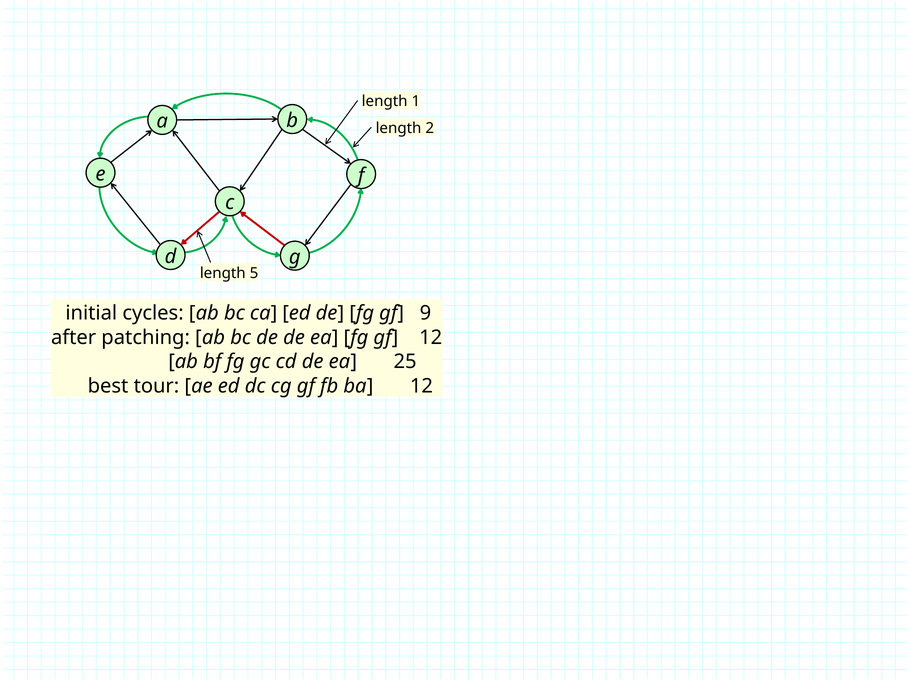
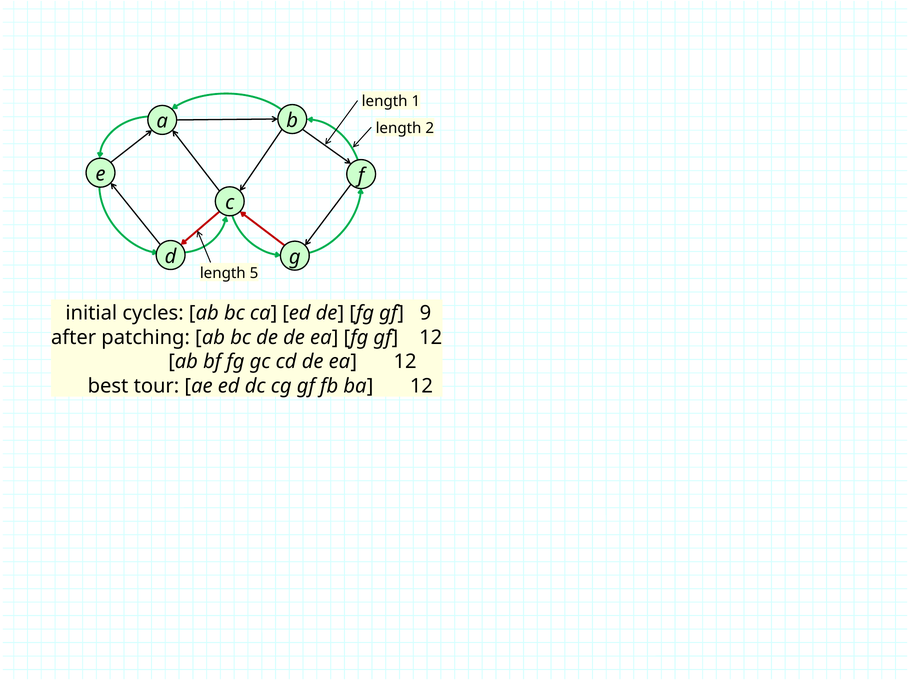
ea 25: 25 -> 12 (405, 362)
